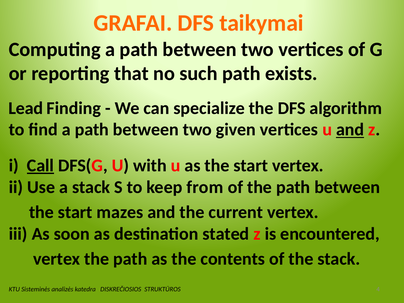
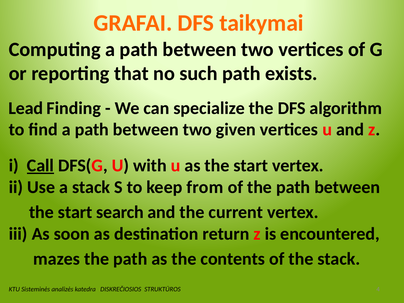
and underline: present -> none (350, 130)
mazes: mazes -> search (120, 212)
stated: stated -> return (226, 234)
vertex: vertex -> mazes (57, 259)
